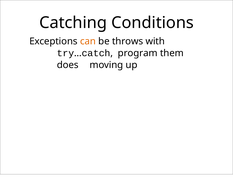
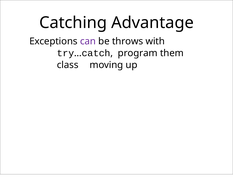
Conditions: Conditions -> Advantage (153, 23)
can colour: orange -> purple (88, 41)
does: does -> class (68, 65)
